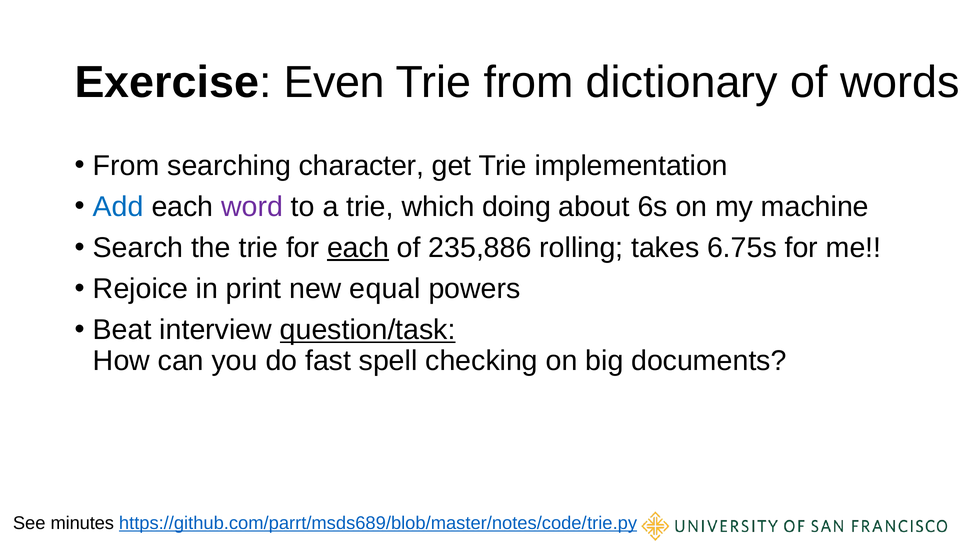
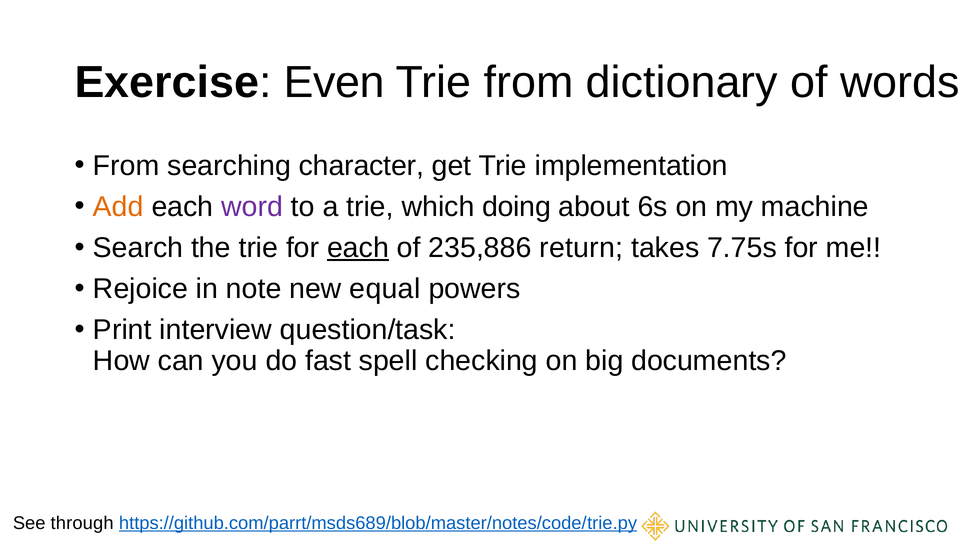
Add colour: blue -> orange (118, 207)
rolling: rolling -> return (581, 248)
6.75s: 6.75s -> 7.75s (742, 248)
print: print -> note (254, 289)
Beat: Beat -> Print (122, 330)
question/task underline: present -> none (368, 330)
minutes: minutes -> through (82, 523)
